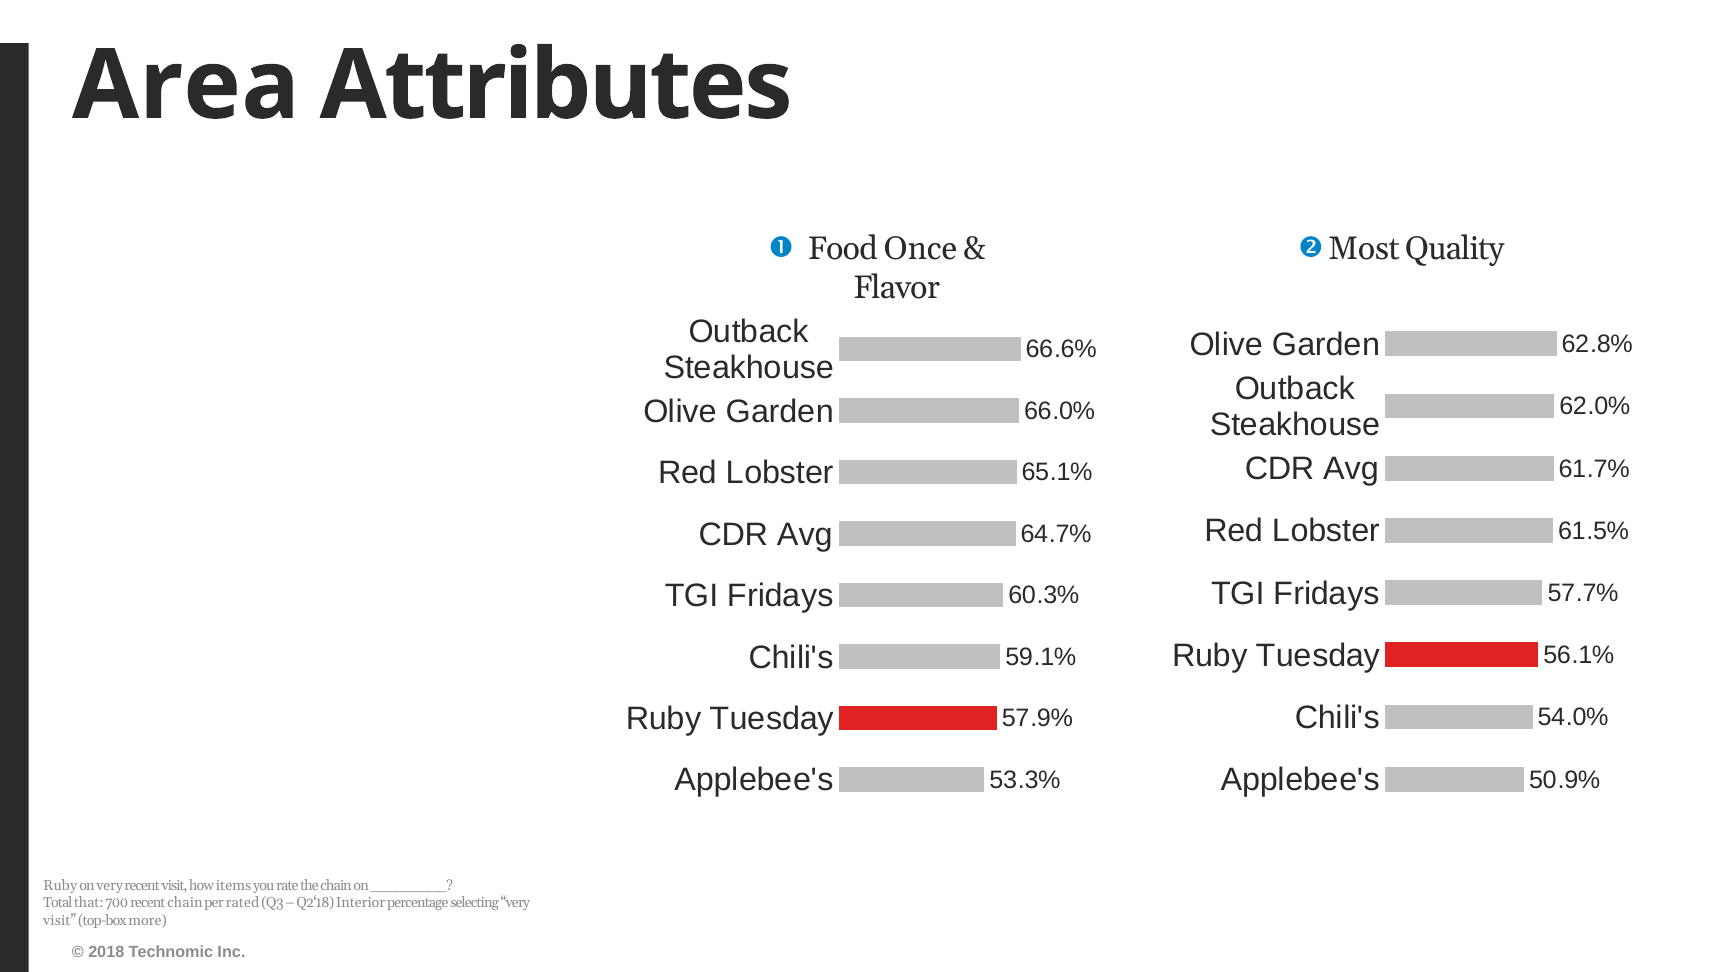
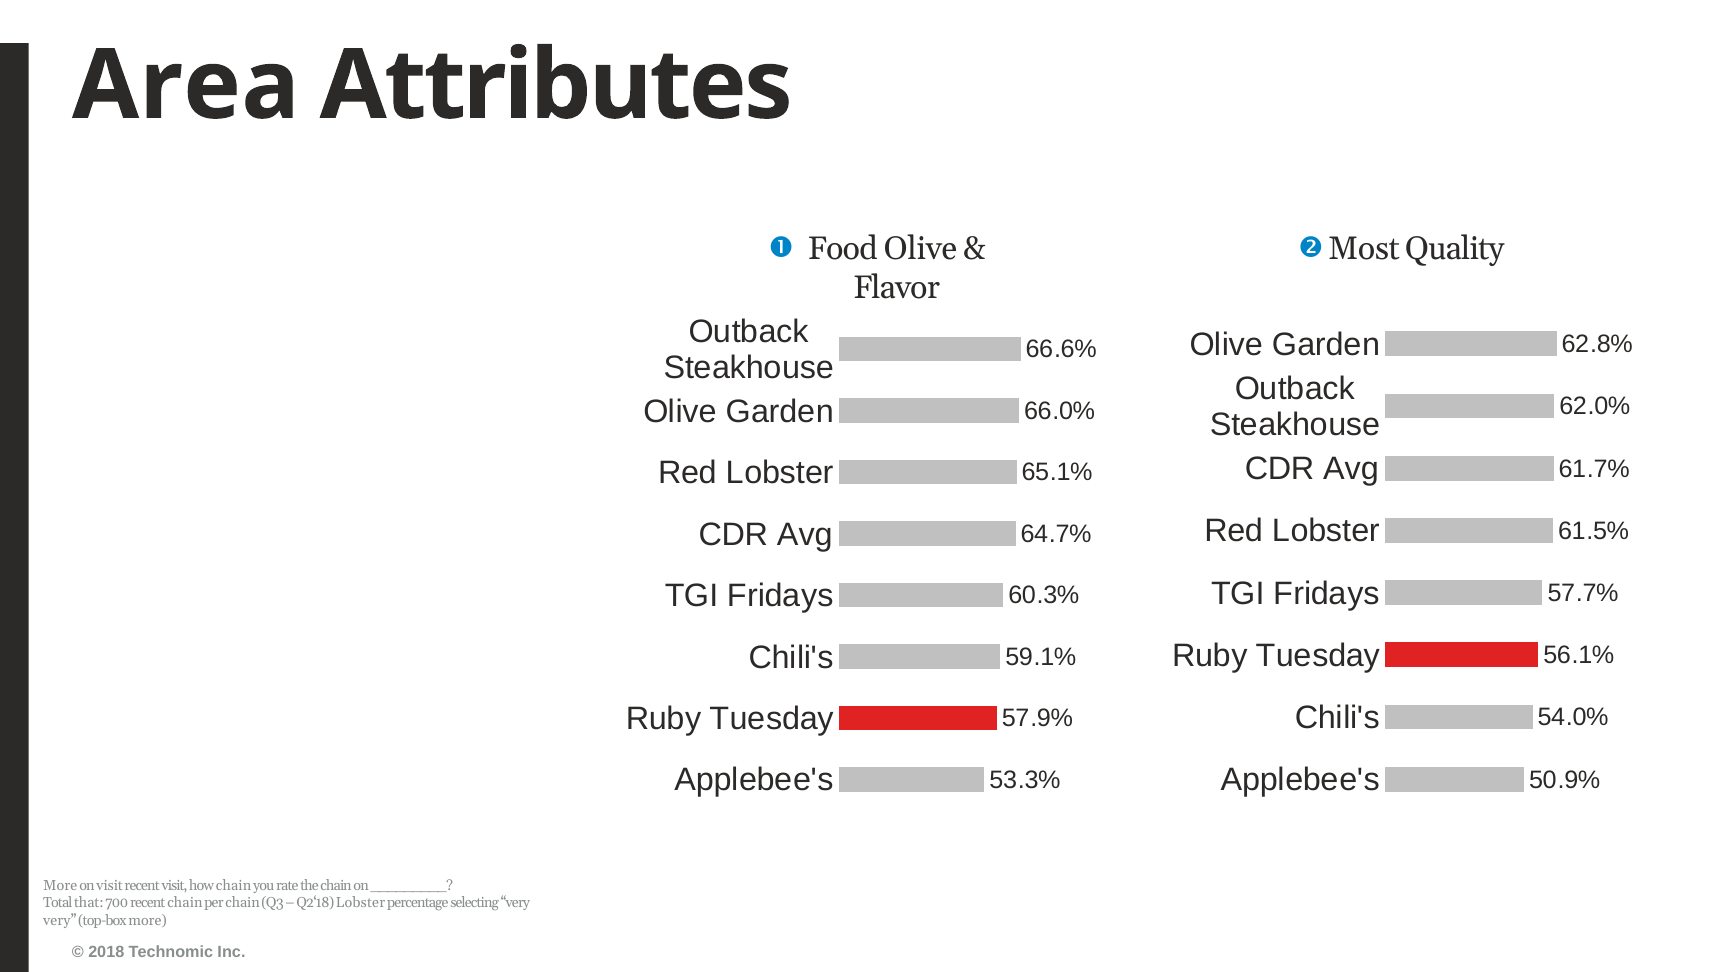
Food Once: Once -> Olive (921, 248)
Ruby: Ruby -> More (60, 885)
on very: very -> visit (110, 885)
how items: items -> chain (234, 885)
per rated: rated -> chain (243, 902)
Q2‘18 Interior: Interior -> Lobster (360, 902)
visit: visit -> very (60, 920)
